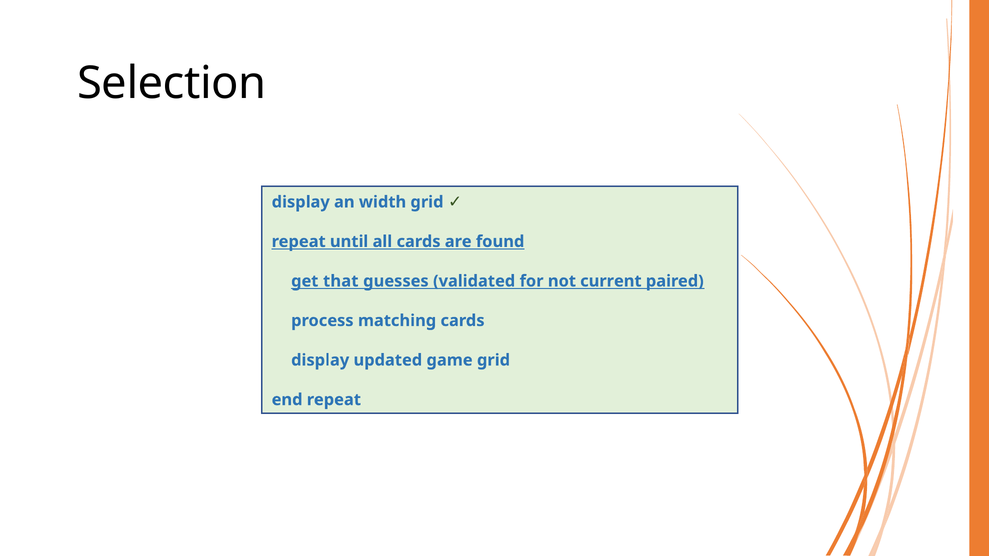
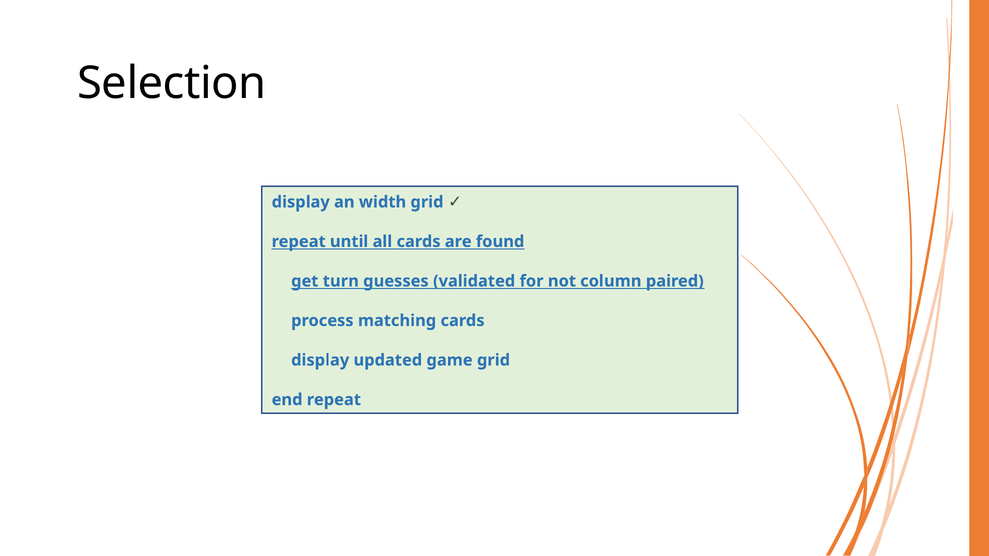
that: that -> turn (341, 281)
current: current -> column (611, 281)
